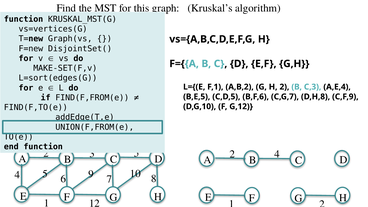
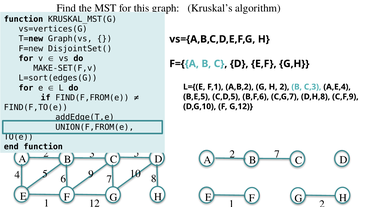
4: 4 -> 7 (277, 154)
